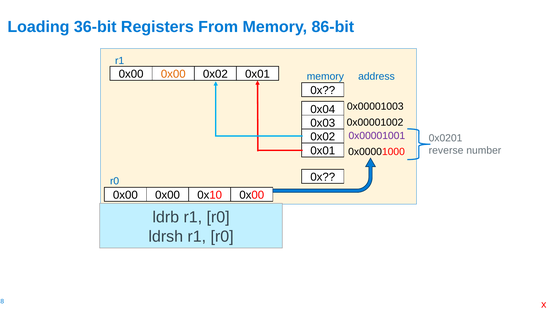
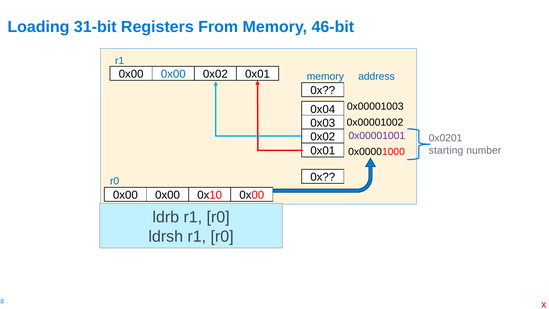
36-bit: 36-bit -> 31-bit (95, 27)
86-bit: 86-bit -> 46-bit (333, 27)
0x00 colour: orange -> blue (173, 74)
reverse: reverse -> starting (446, 150)
